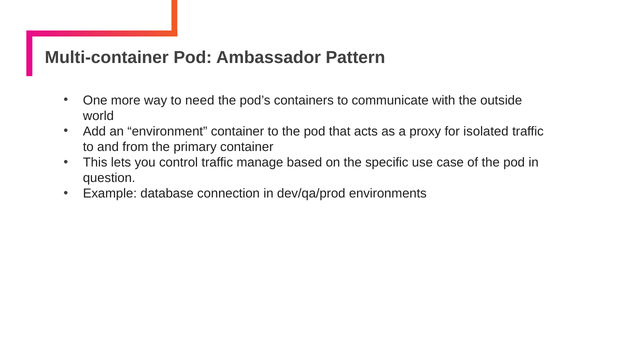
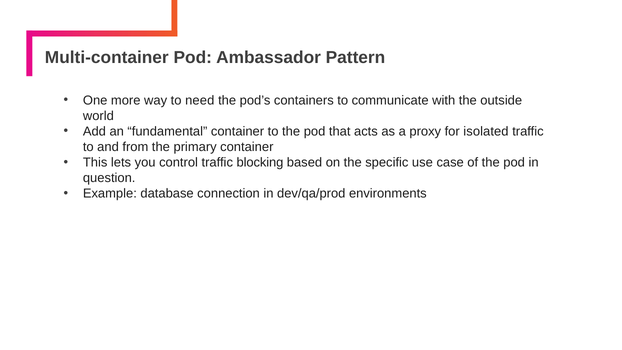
environment: environment -> fundamental (167, 131)
manage: manage -> blocking (260, 163)
